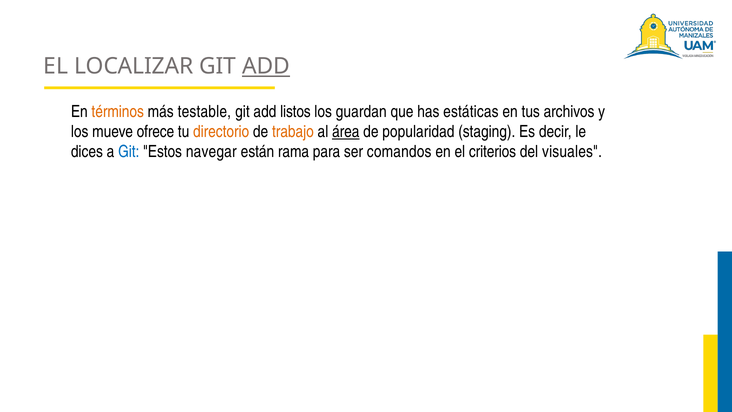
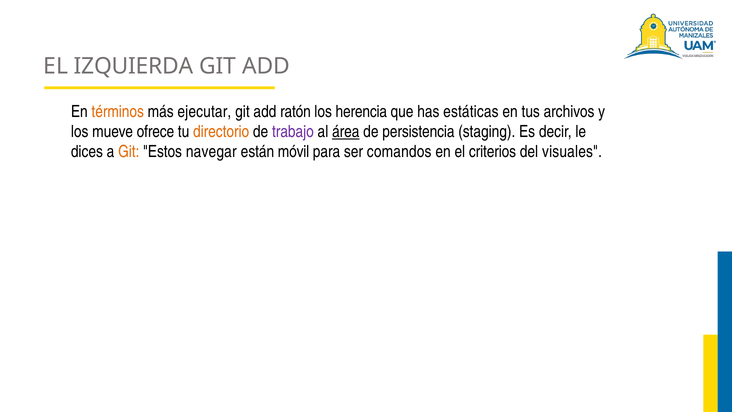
LOCALIZAR: LOCALIZAR -> IZQUIERDA (134, 66)
ADD underline: present -> none (266, 66)
testable: testable -> ejecutar (204, 111)
listos: listos -> ratón (295, 111)
guardan: guardan -> herencia (361, 111)
trabajo colour: orange -> purple (293, 132)
popularidad: popularidad -> persistencia (418, 132)
Git colour: blue -> orange (129, 152)
rama: rama -> móvil (294, 152)
